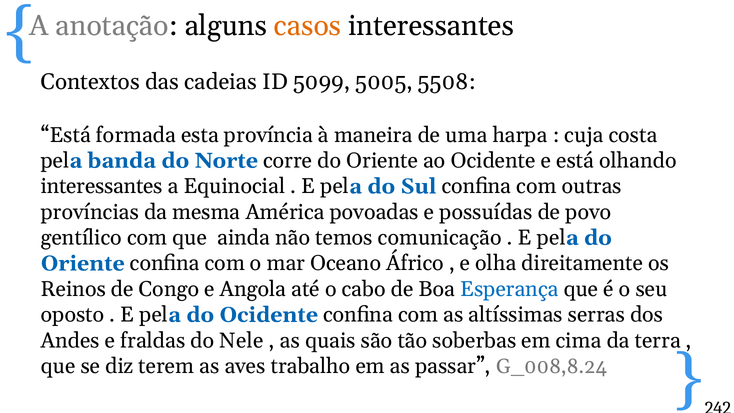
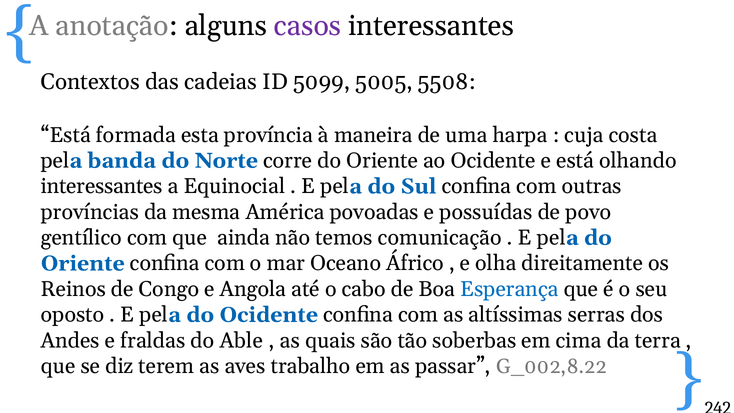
casos colour: orange -> purple (308, 26)
Nele: Nele -> Able (241, 340)
G_008,8.24: G_008,8.24 -> G_002,8.22 (552, 366)
